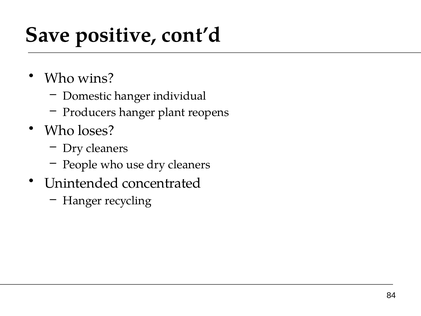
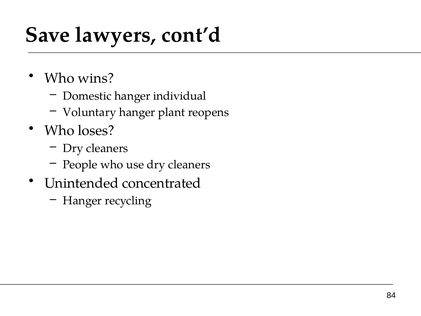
positive: positive -> lawyers (116, 35)
Producers: Producers -> Voluntary (90, 112)
